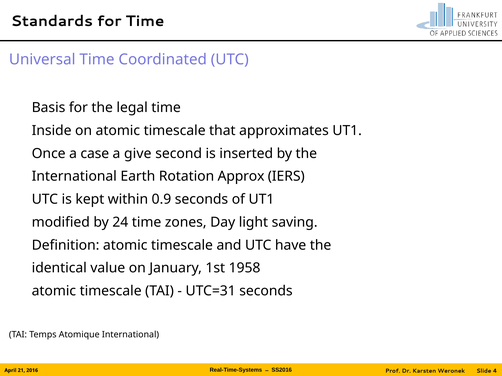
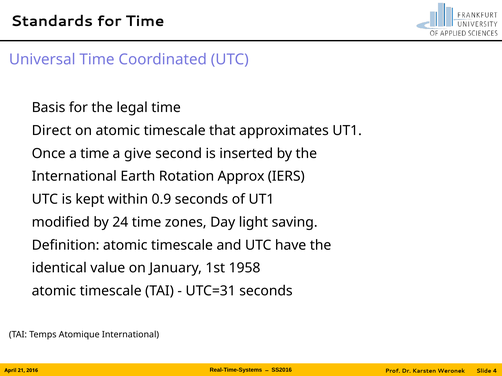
Inside: Inside -> Direct (52, 131)
a case: case -> time (95, 154)
